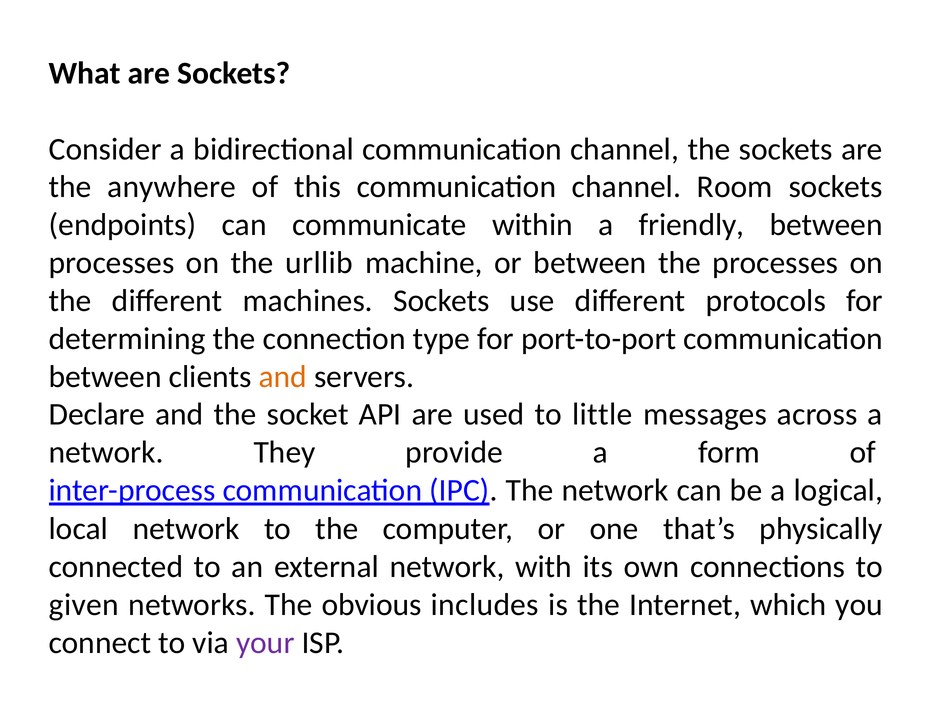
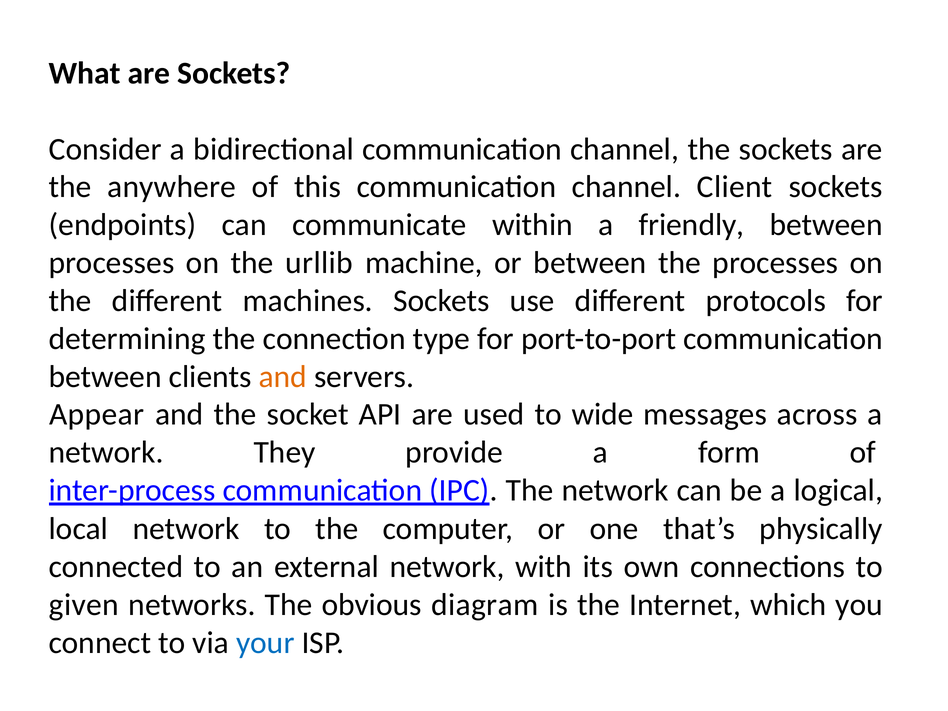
Room: Room -> Client (735, 187)
Declare: Declare -> Appear (97, 415)
little: little -> wide (603, 415)
includes: includes -> diagram (485, 605)
your colour: purple -> blue (265, 643)
